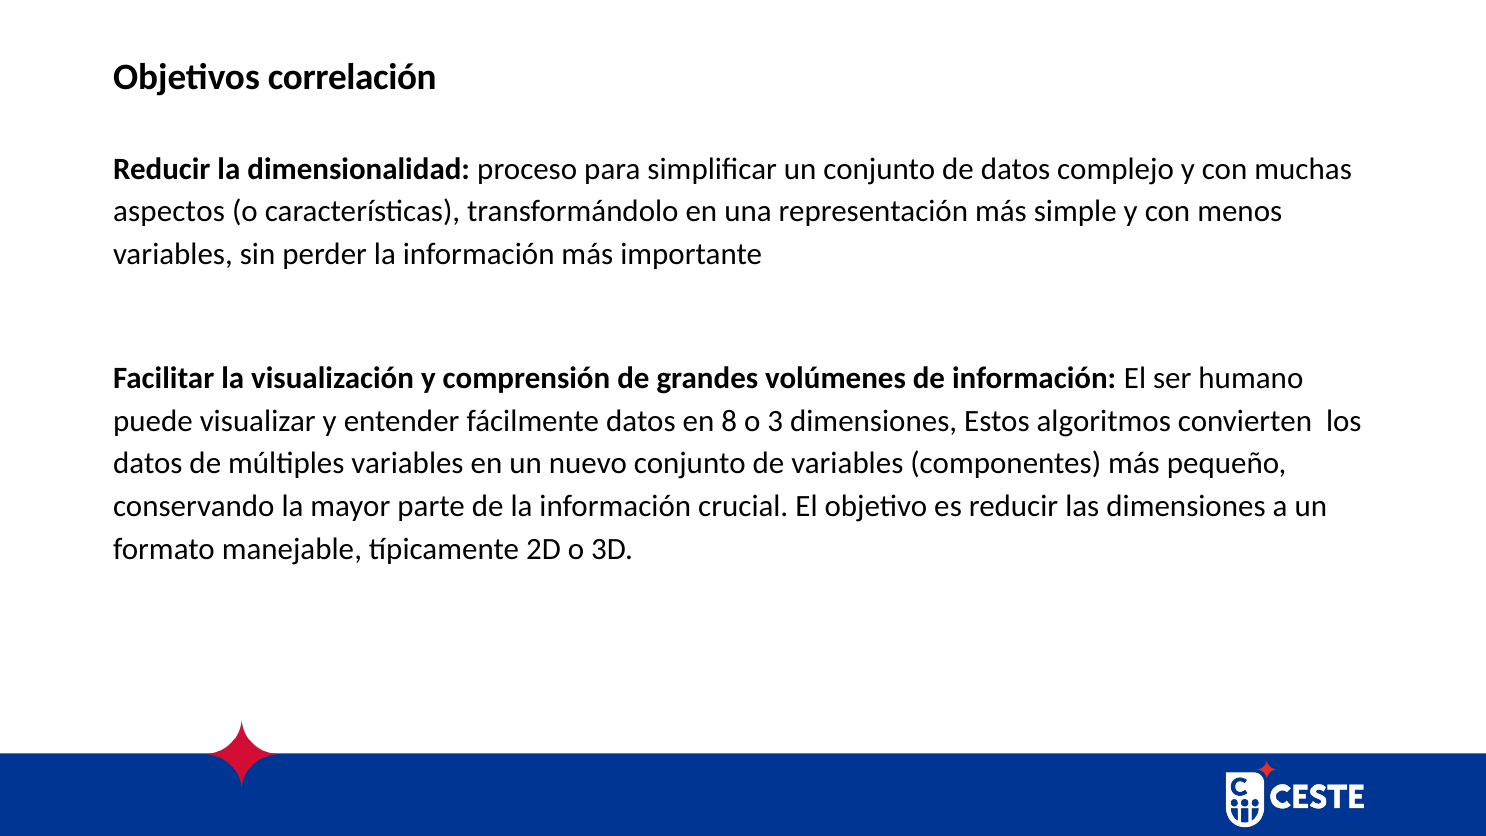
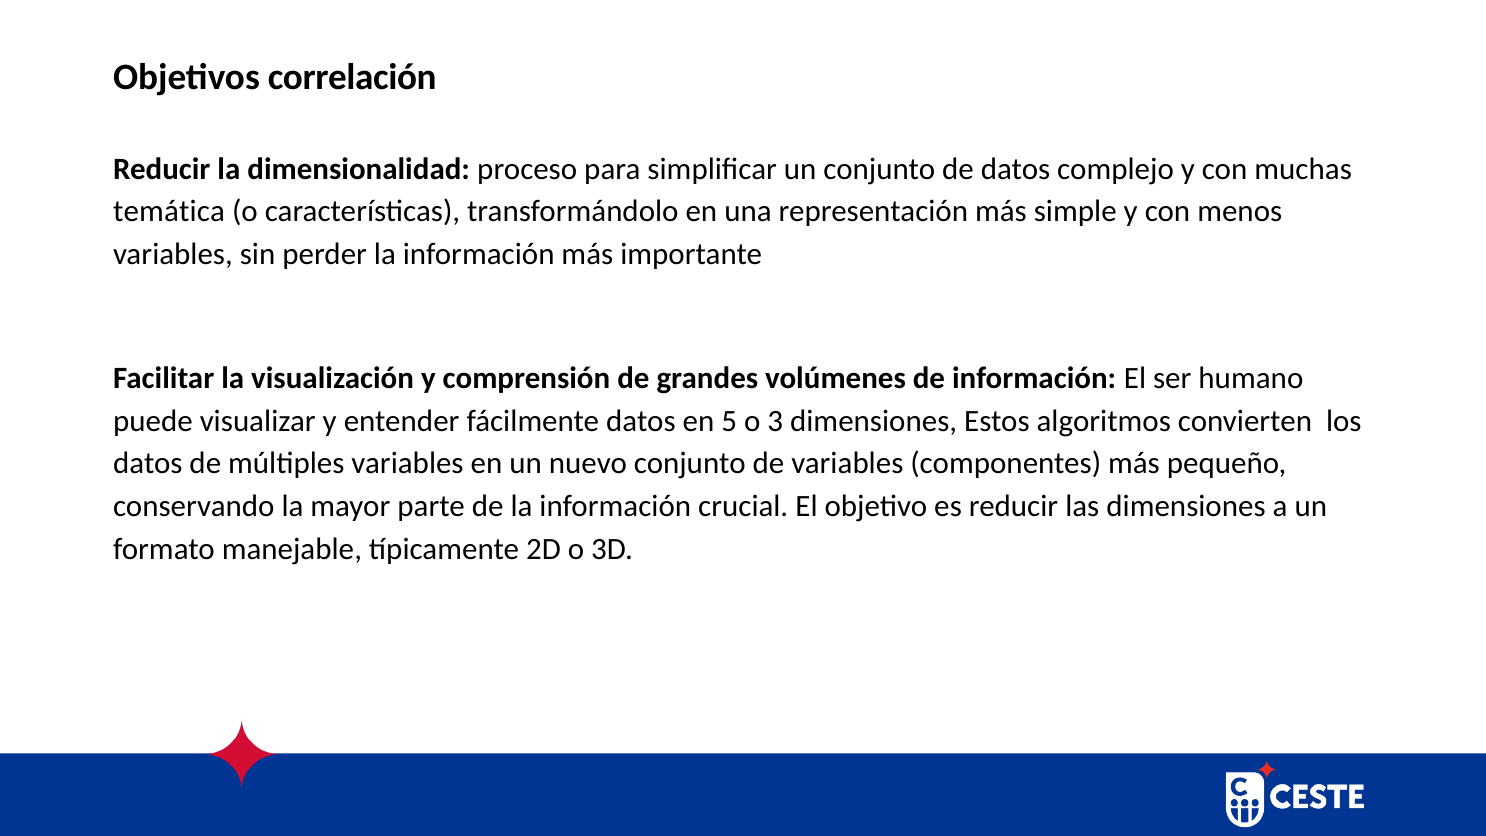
aspectos: aspectos -> temática (169, 212)
8: 8 -> 5 (729, 421)
